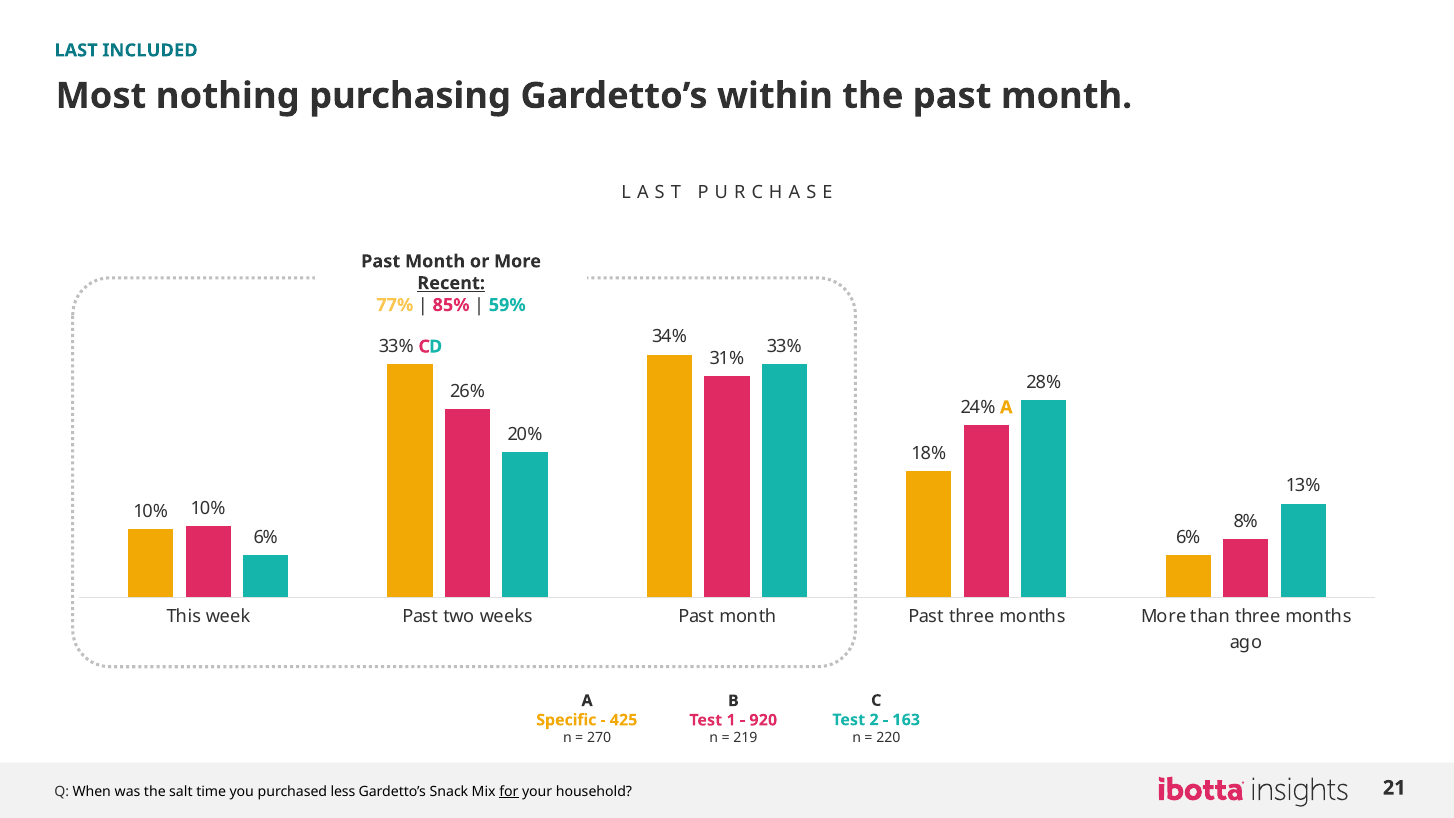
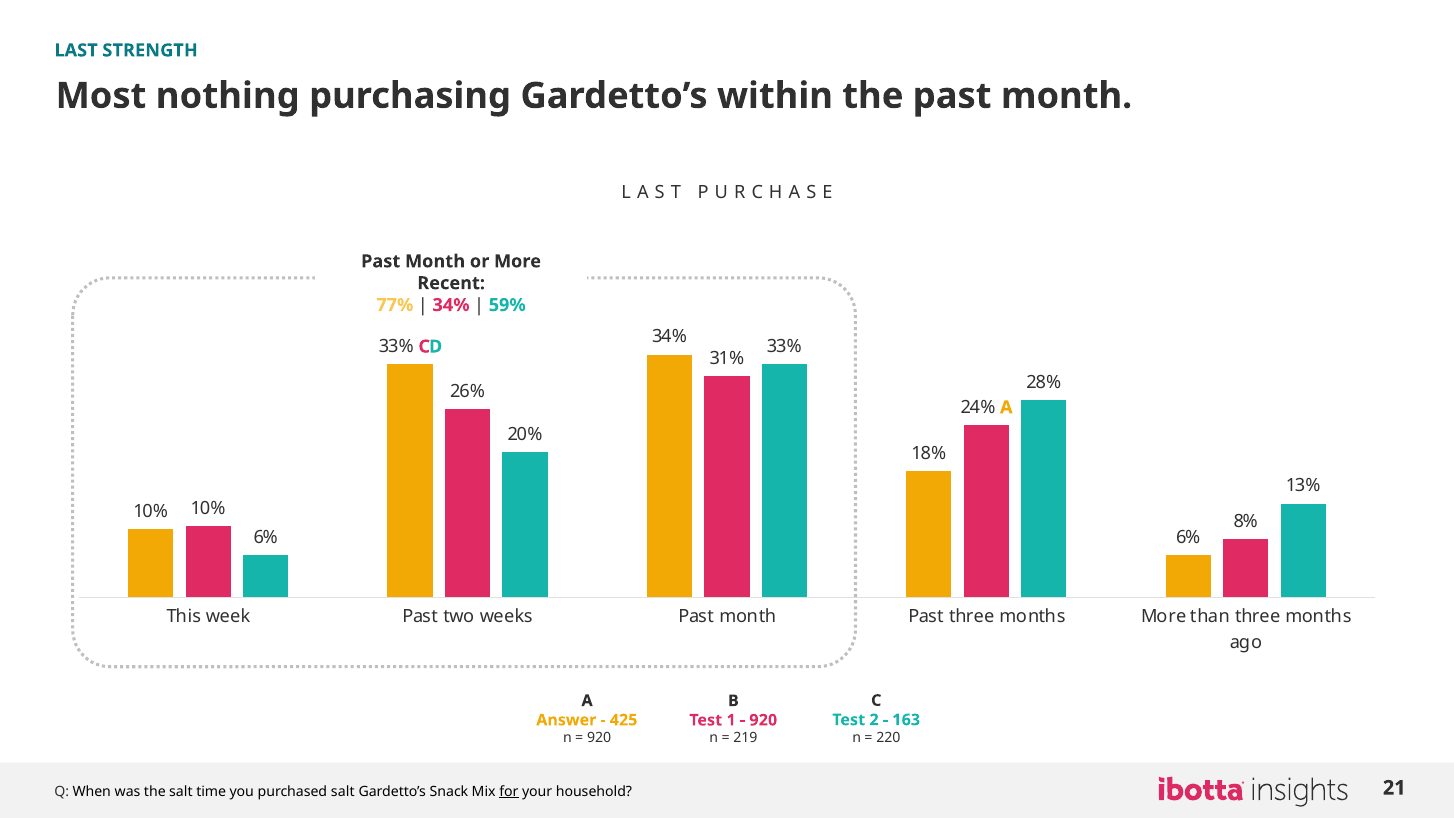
INCLUDED: INCLUDED -> STRENGTH (150, 50)
Recent underline: present -> none (451, 283)
85%: 85% -> 34% (451, 305)
Specific: Specific -> Answer (566, 720)
270: 270 -> 920 (599, 738)
purchased less: less -> salt (343, 792)
